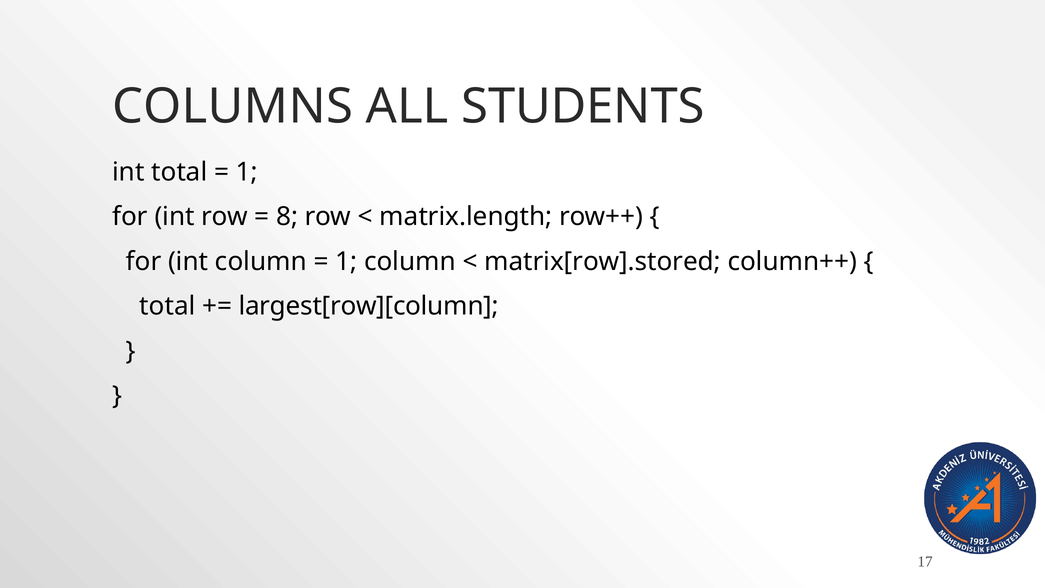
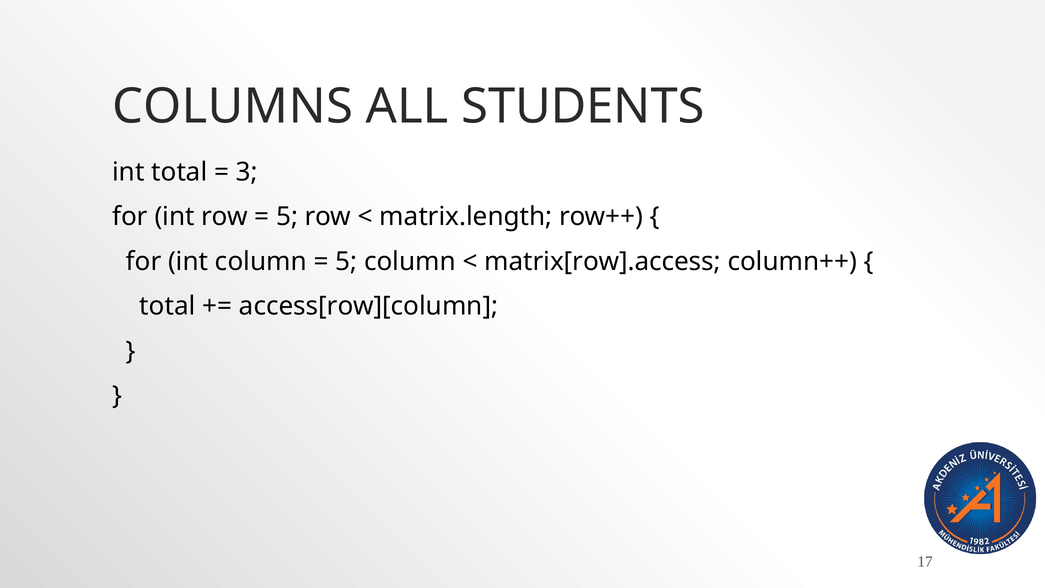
1: 1 -> 3 (247, 172)
8: 8 -> 5 (287, 217)
1: 1 -> 5 (346, 262)
matrix[row].stored: matrix[row].stored -> matrix[row].access (603, 262)
largest[row][column: largest[row][column -> access[row][column (369, 306)
